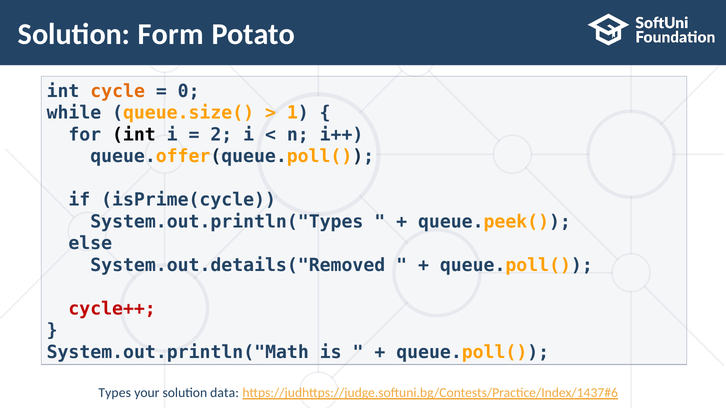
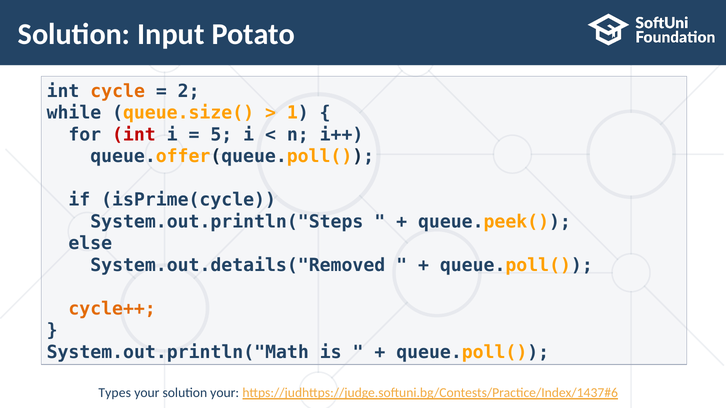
Form: Form -> Input (171, 34)
0: 0 -> 2 (189, 91)
int colour: black -> red (134, 135)
2: 2 -> 5 (221, 135)
System.out.println("Types: System.out.println("Types -> System.out.println("Steps (227, 222)
cycle++ colour: red -> orange (112, 309)
solution data: data -> your (225, 393)
